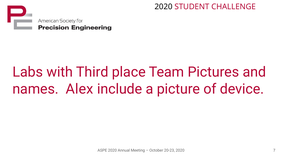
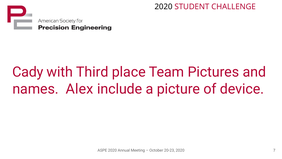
Labs: Labs -> Cady (28, 72)
